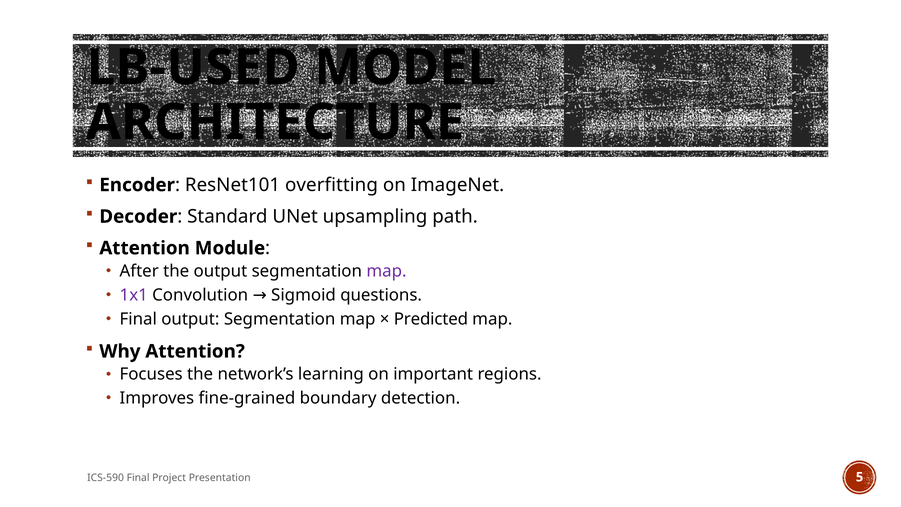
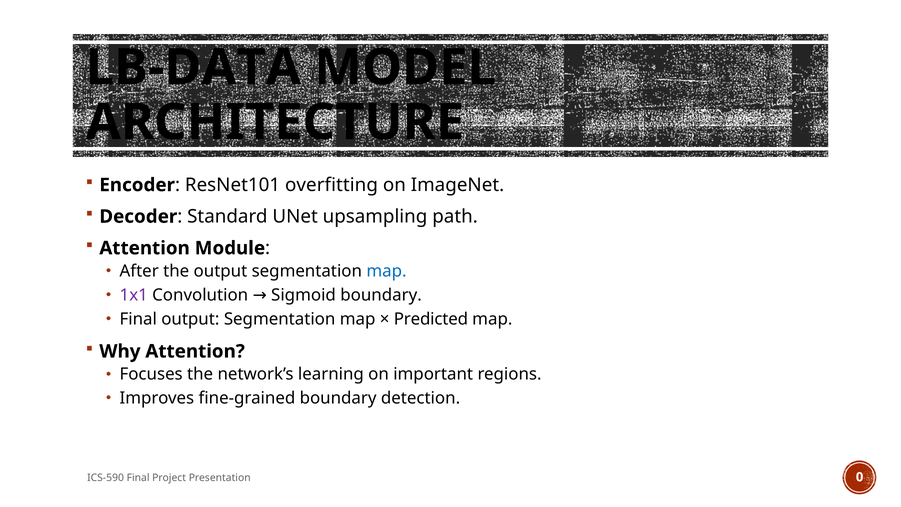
LB-USED: LB-USED -> LB-DATA (193, 68)
map colour: purple -> blue (386, 271)
Sigmoid questions: questions -> boundary (381, 295)
5: 5 -> 0 (860, 477)
